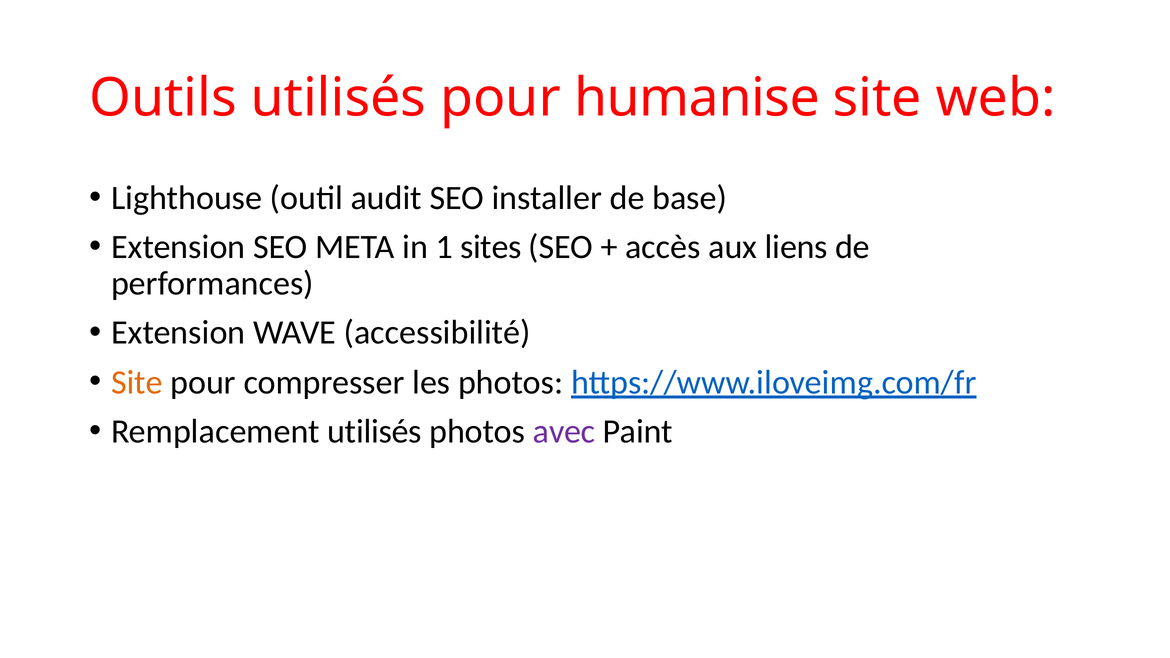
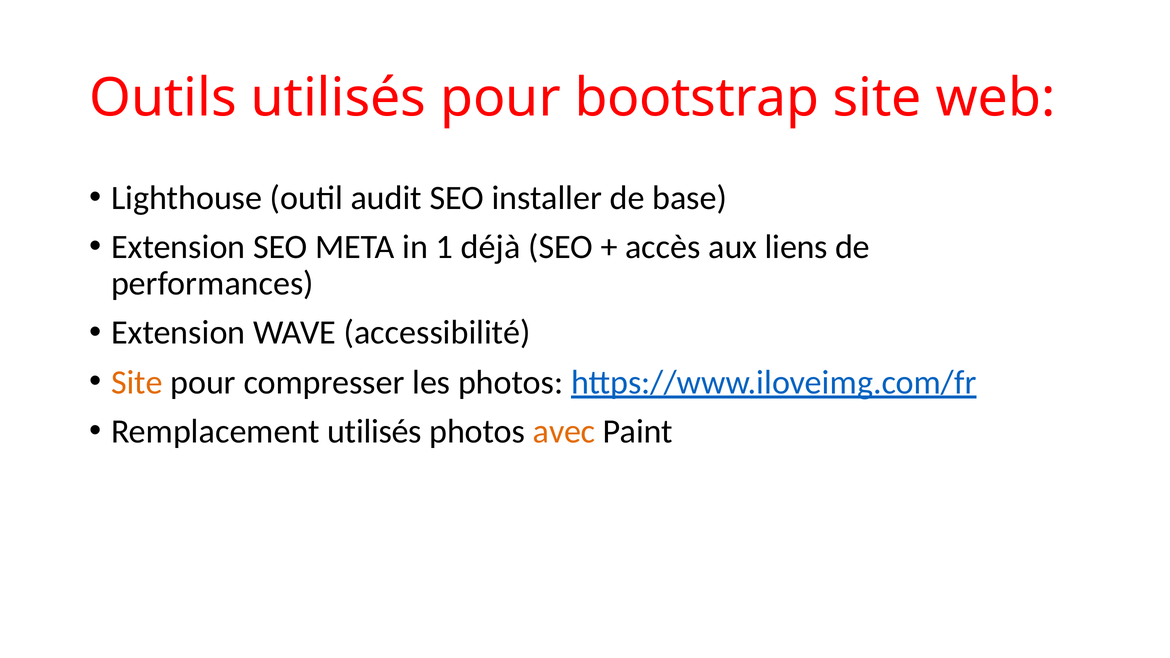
humanise: humanise -> bootstrap (697, 98)
sites: sites -> déjà (491, 247)
avec colour: purple -> orange (564, 432)
